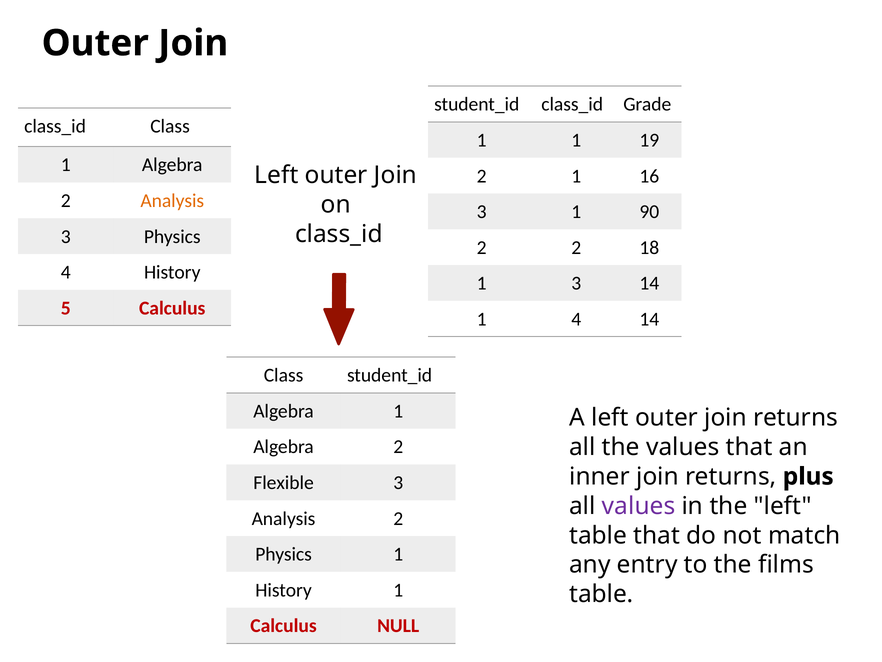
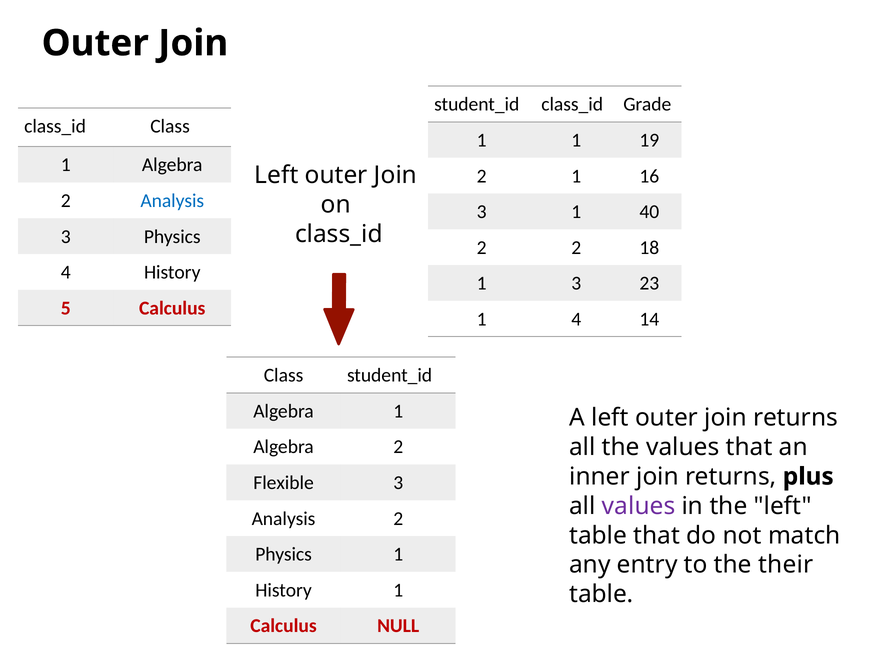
Analysis colour: orange -> blue (172, 201)
90: 90 -> 40 (649, 212)
3 14: 14 -> 23 (649, 283)
films: films -> their (786, 564)
